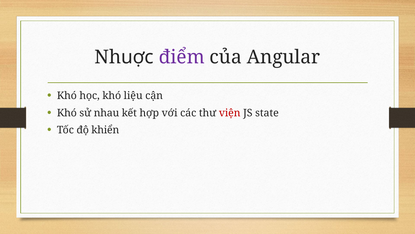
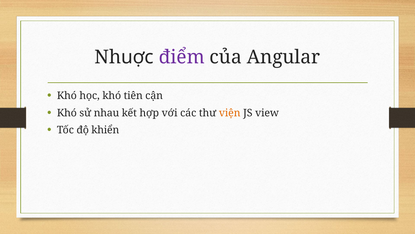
liệu: liệu -> tiên (133, 96)
viện colour: red -> orange (230, 113)
state: state -> view (267, 113)
